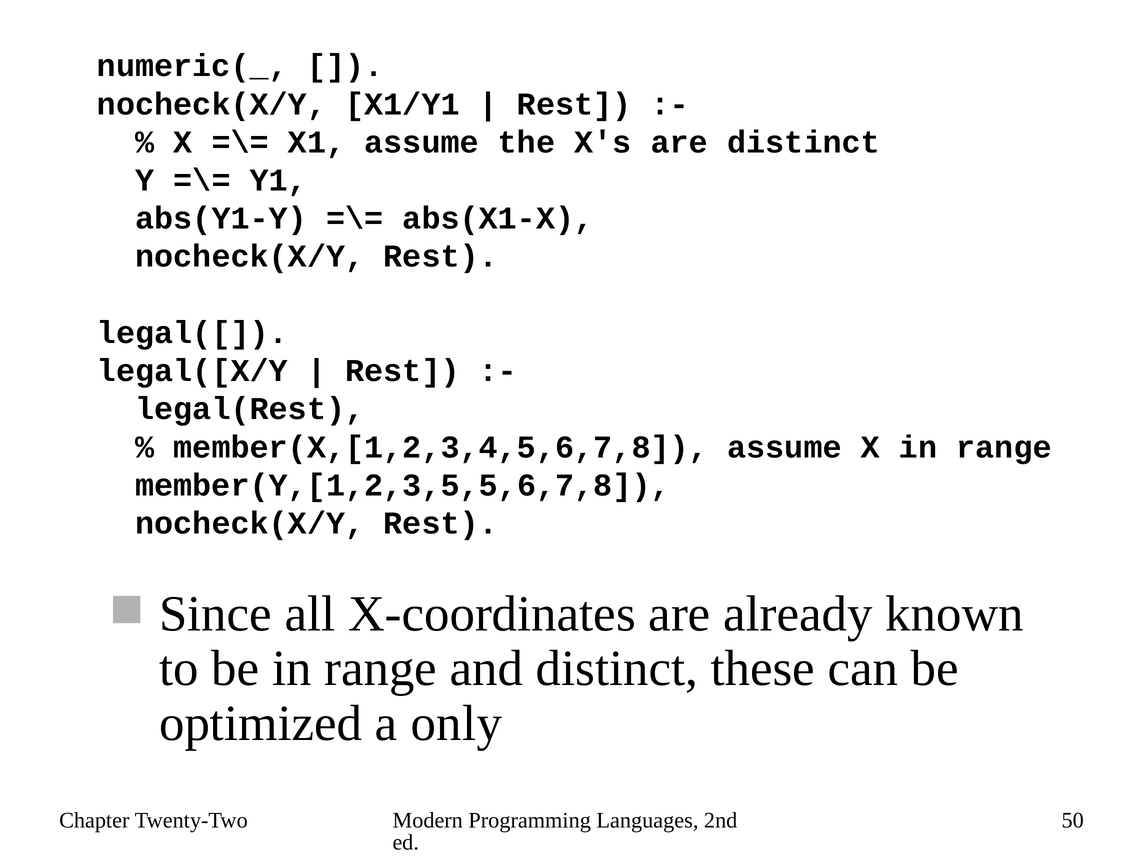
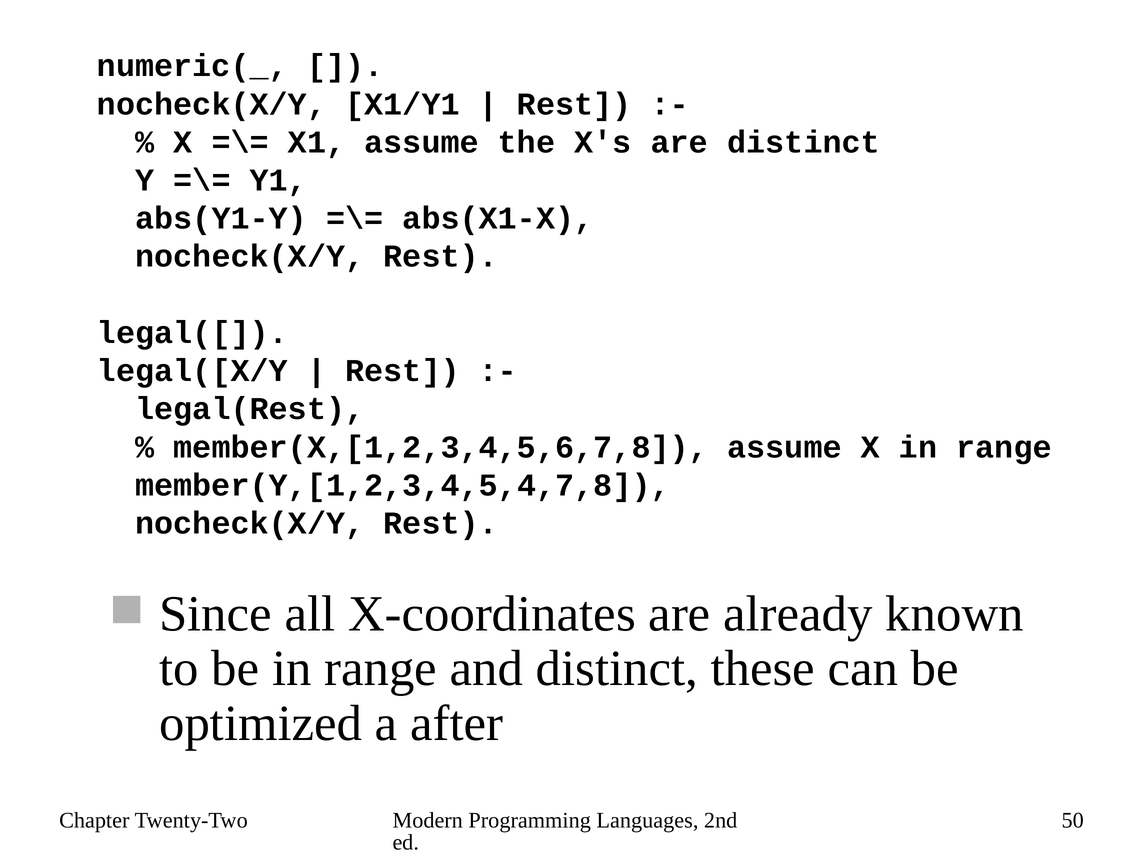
member(Y,[1,2,3,5,5,6,7,8: member(Y,[1,2,3,5,5,6,7,8 -> member(Y,[1,2,3,4,5,4,7,8 (402, 485)
only: only -> after (457, 724)
